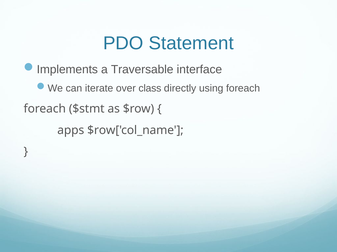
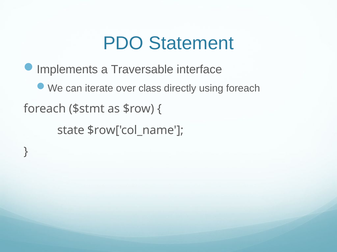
apps: apps -> state (71, 130)
